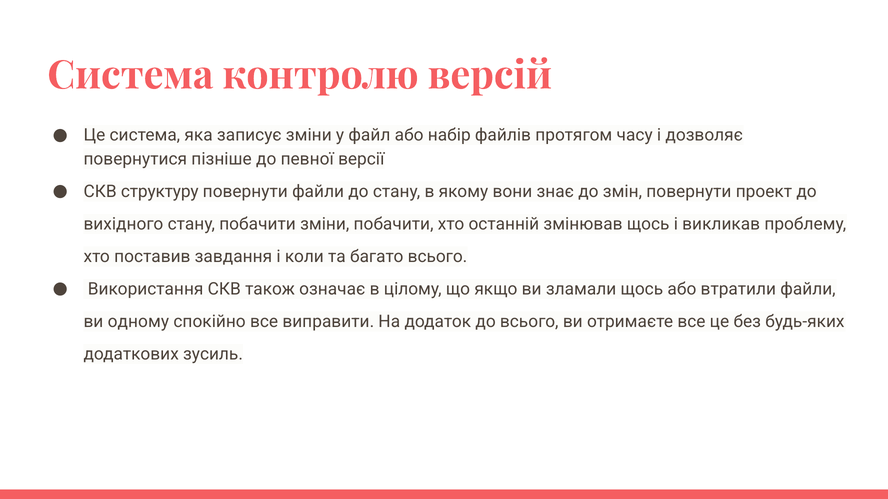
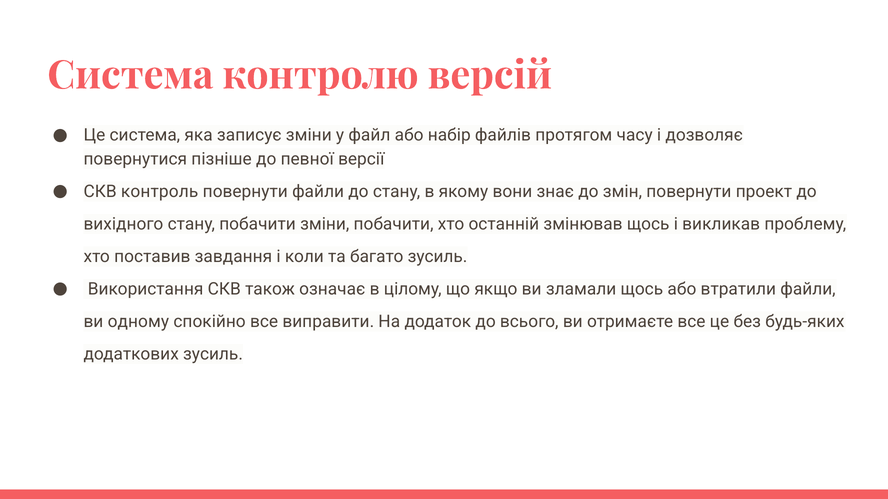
структуру: структуру -> контроль (160, 192)
багато всього: всього -> зусиль (438, 257)
